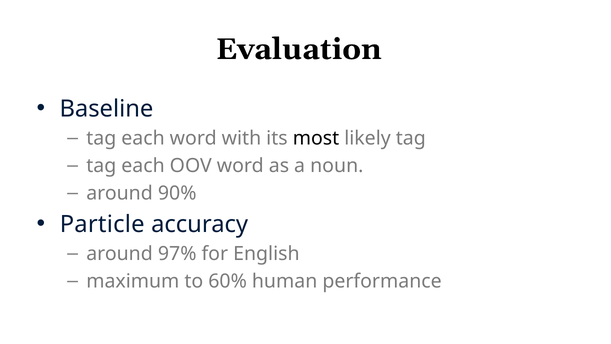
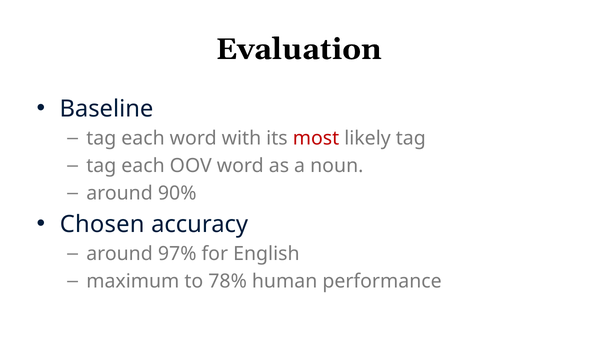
most colour: black -> red (316, 138)
Particle: Particle -> Chosen (102, 224)
60%: 60% -> 78% (228, 281)
